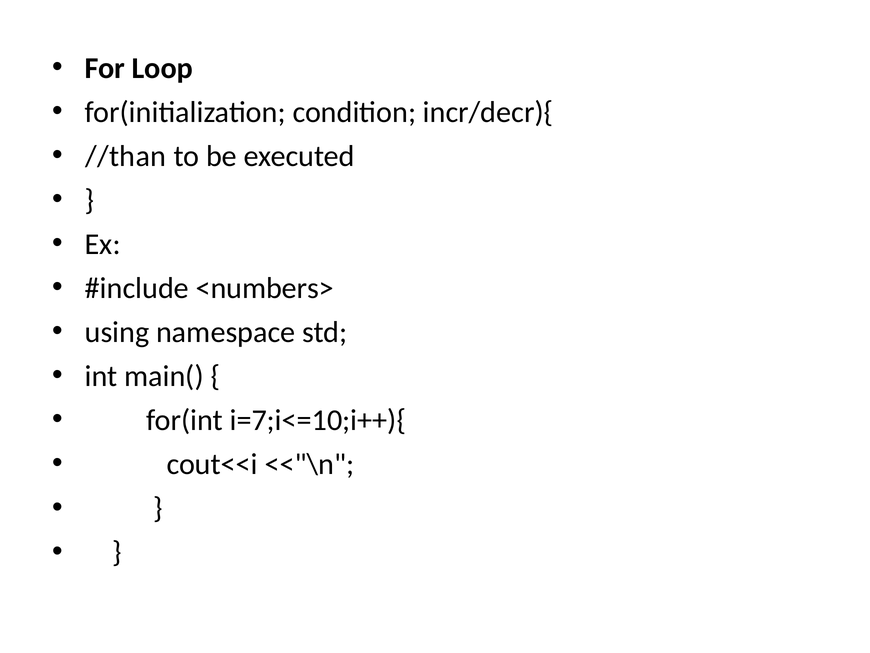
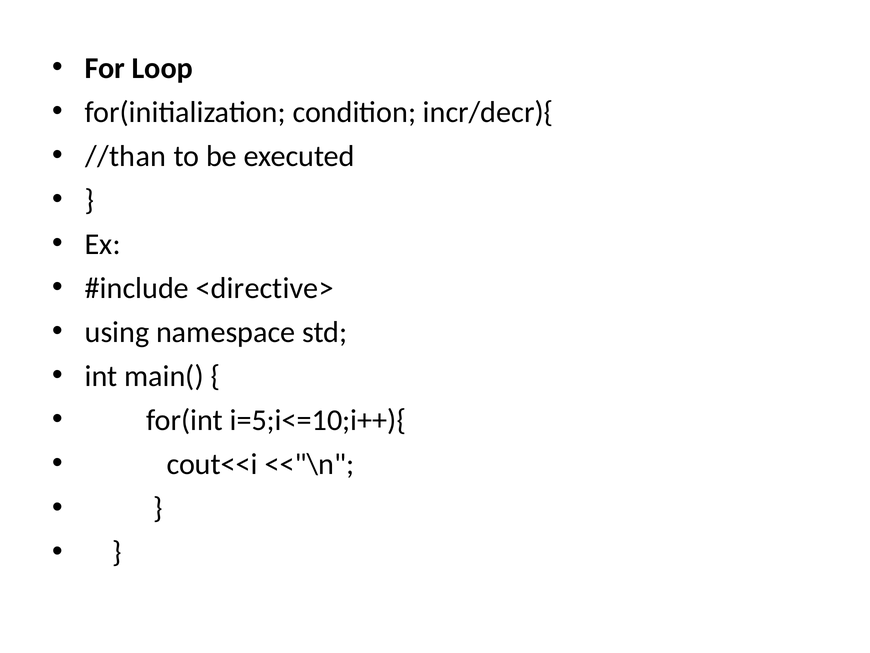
<numbers>: <numbers> -> <directive> (265, 288)
i=7;i<=10;i++){: i=7;i<=10;i++){ -> i=5;i<=10;i++){ (318, 420)
